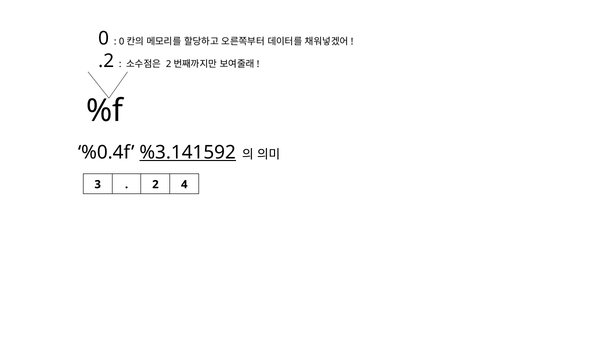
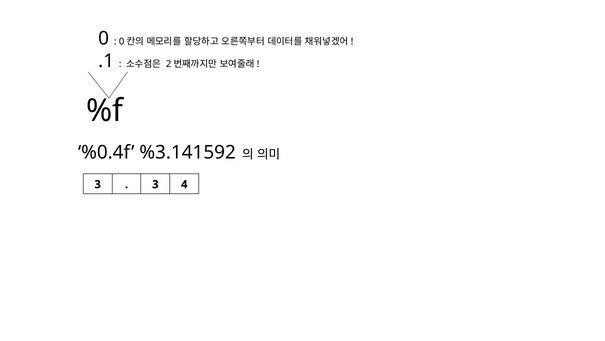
.2: .2 -> .1 (106, 61)
%3.141592 underline: present -> none (188, 152)
2: 2 -> 3 (155, 184)
